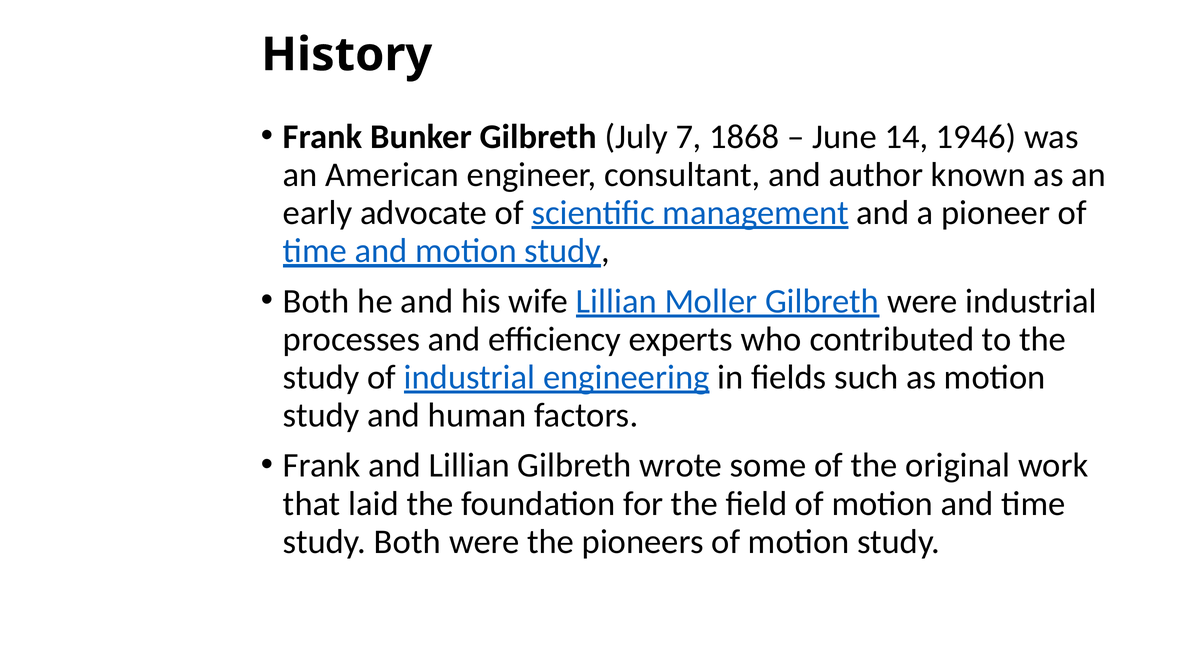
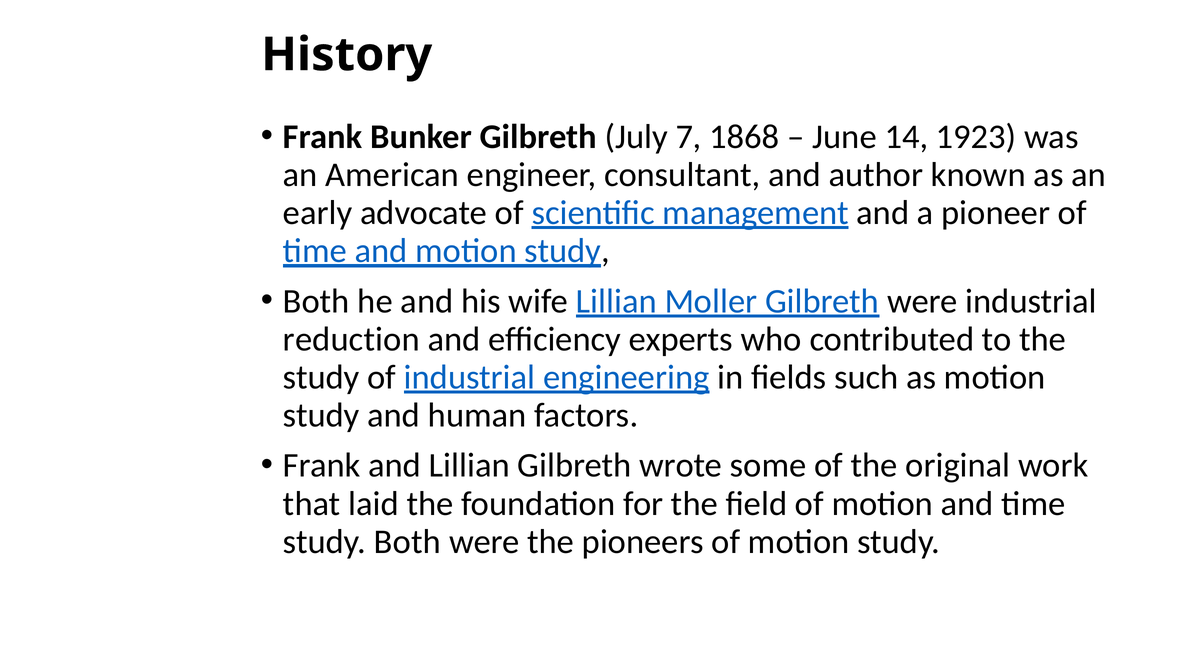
1946: 1946 -> 1923 (976, 137)
processes: processes -> reduction (351, 339)
